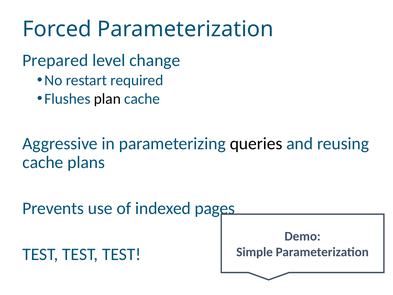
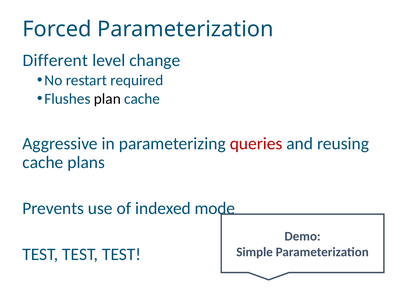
Prepared: Prepared -> Different (55, 60)
queries colour: black -> red (256, 143)
pages: pages -> mode (215, 208)
